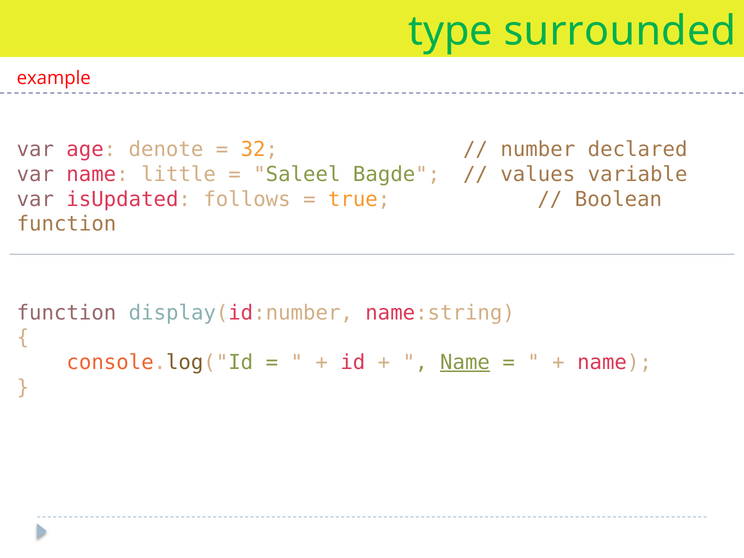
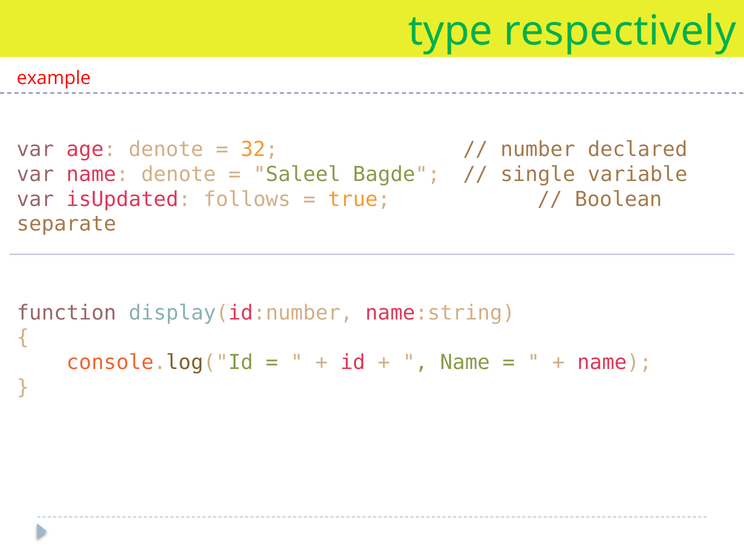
surrounded: surrounded -> respectively (620, 31)
name little: little -> denote (179, 174)
values: values -> single (538, 174)
function: function -> separate (66, 224)
Name underline: present -> none (465, 362)
